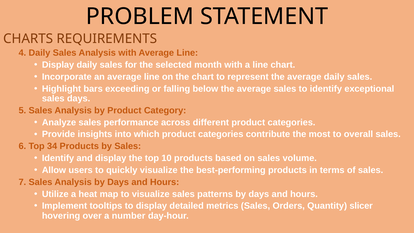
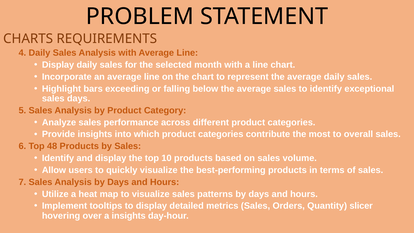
34: 34 -> 48 (52, 146)
a number: number -> insights (129, 216)
